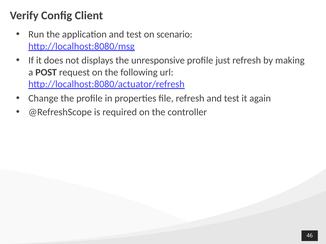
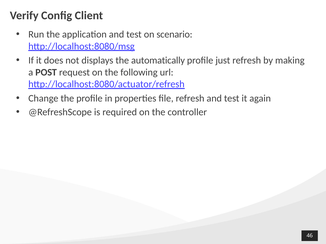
unresponsive: unresponsive -> automatically (158, 60)
